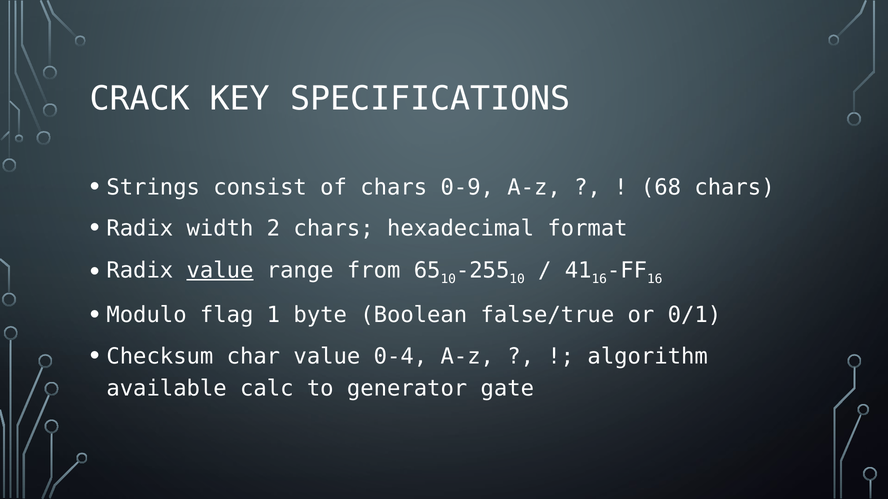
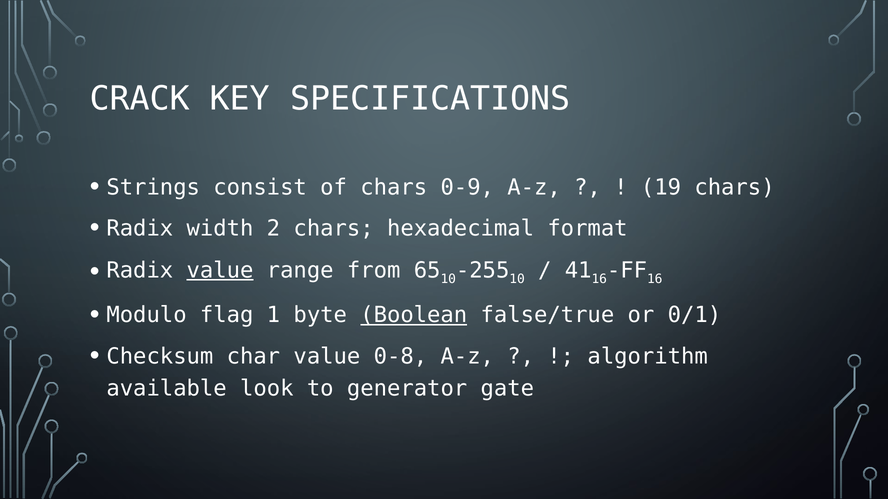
68: 68 -> 19 (661, 187)
Boolean underline: none -> present (414, 315)
0-4: 0-4 -> 0-8 (400, 357)
calc: calc -> look (267, 389)
